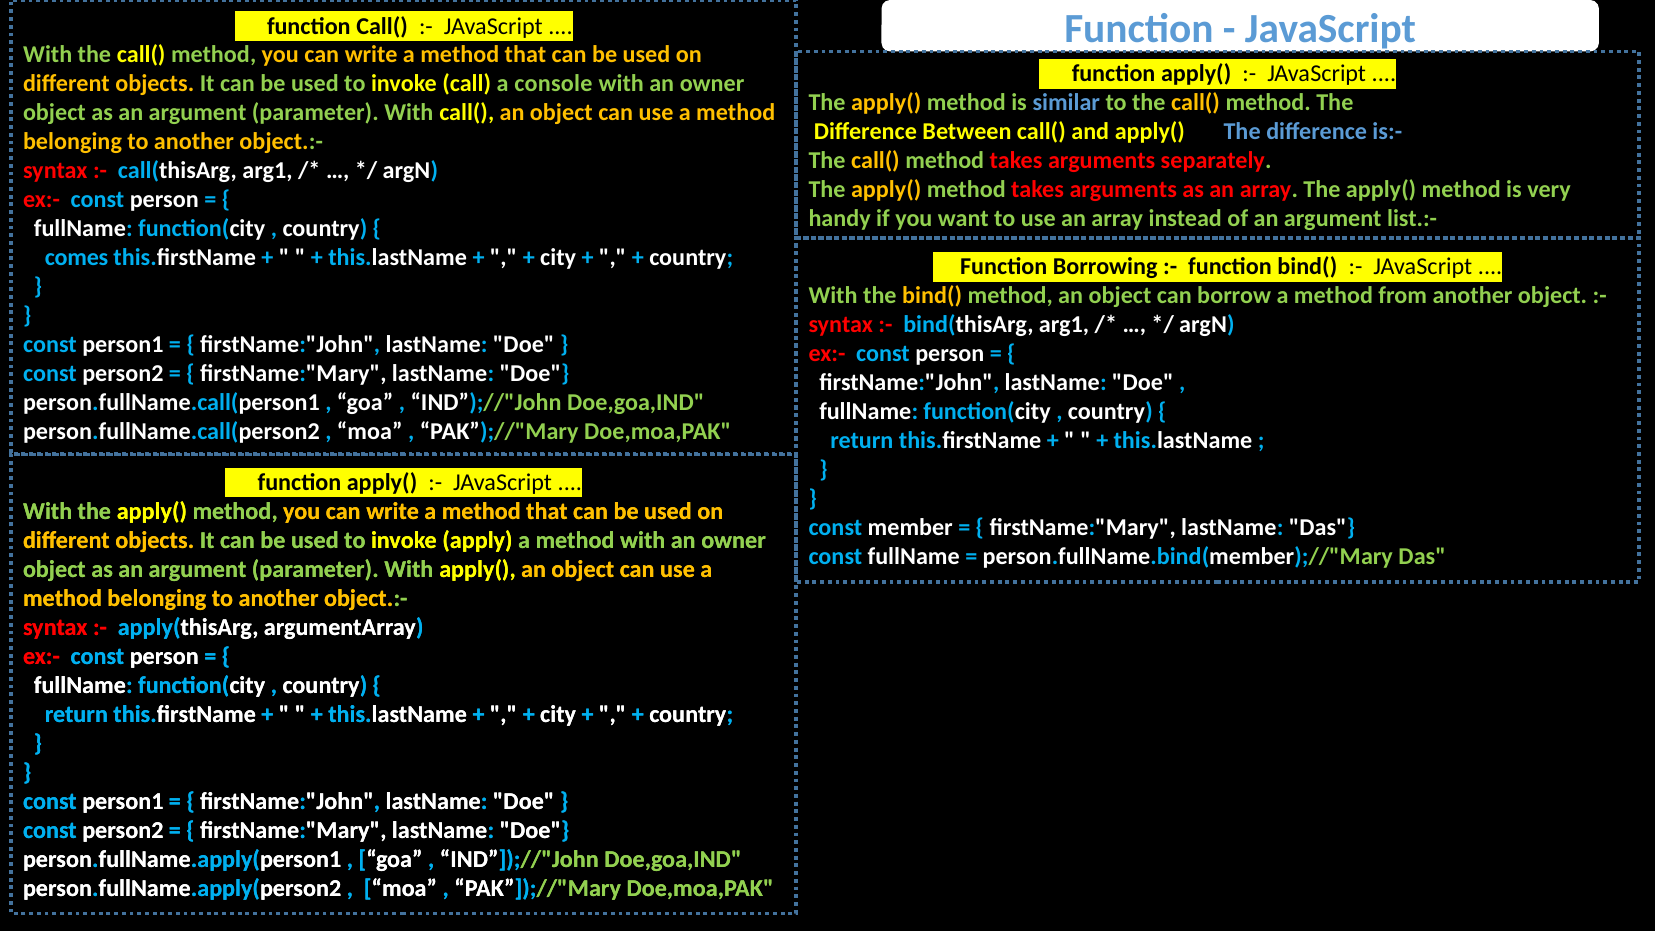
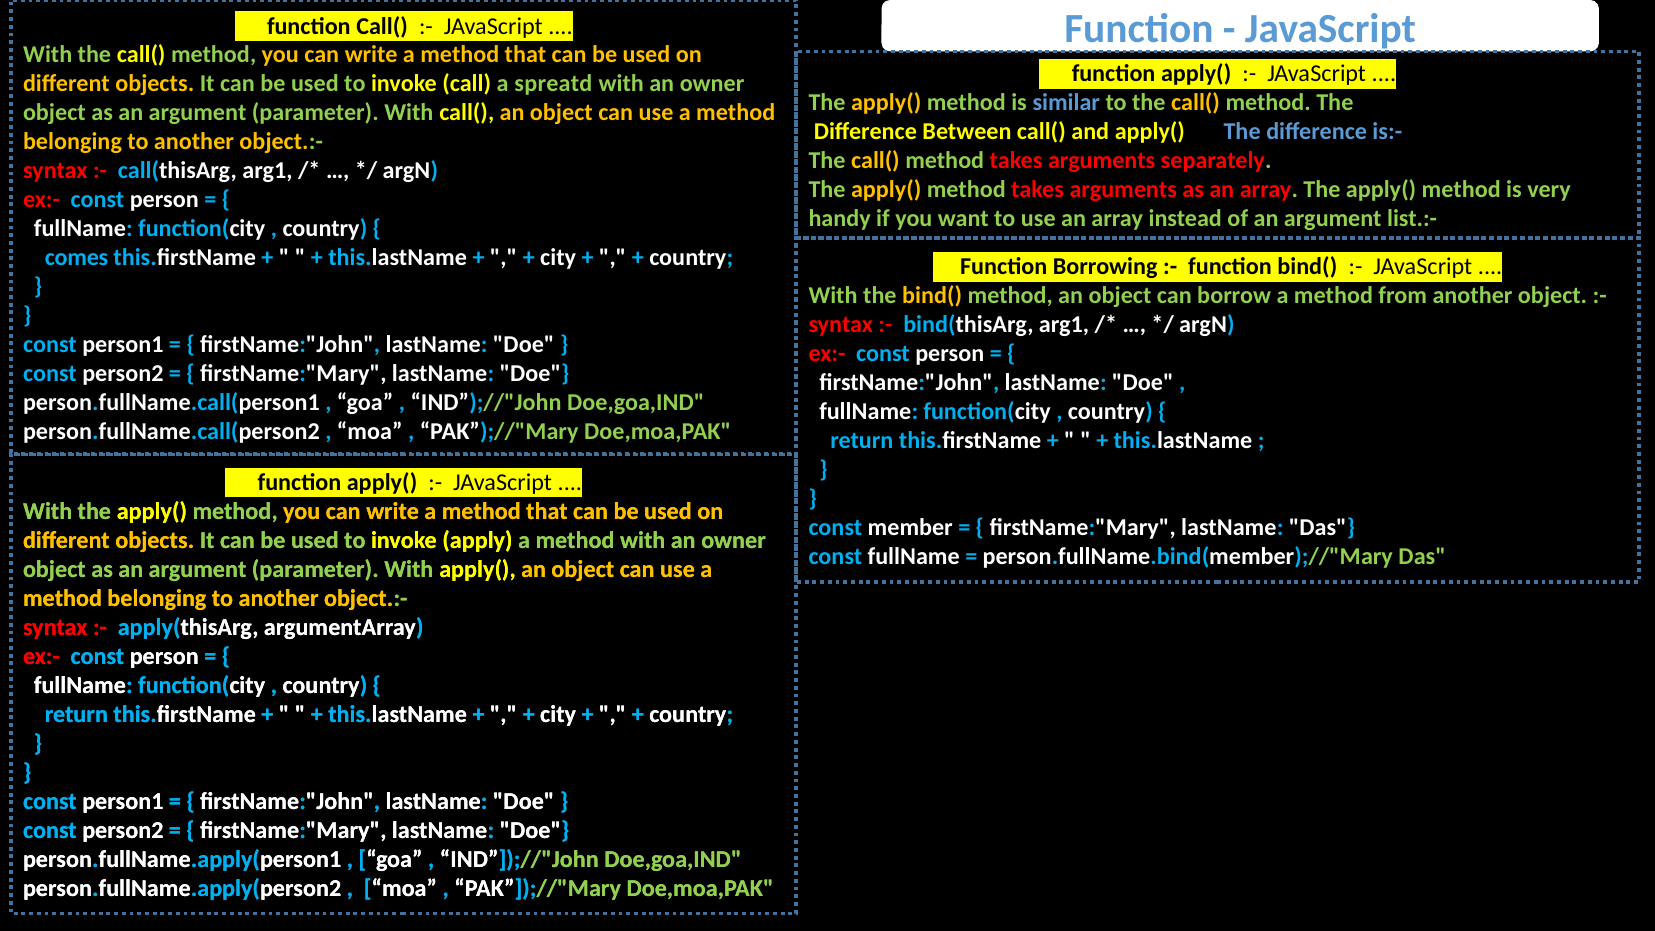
console: console -> spreatd (553, 84)
